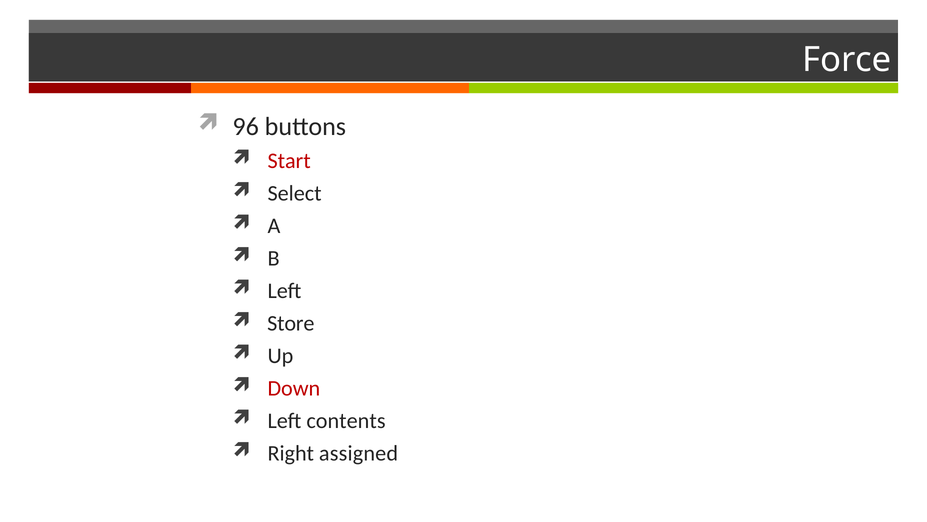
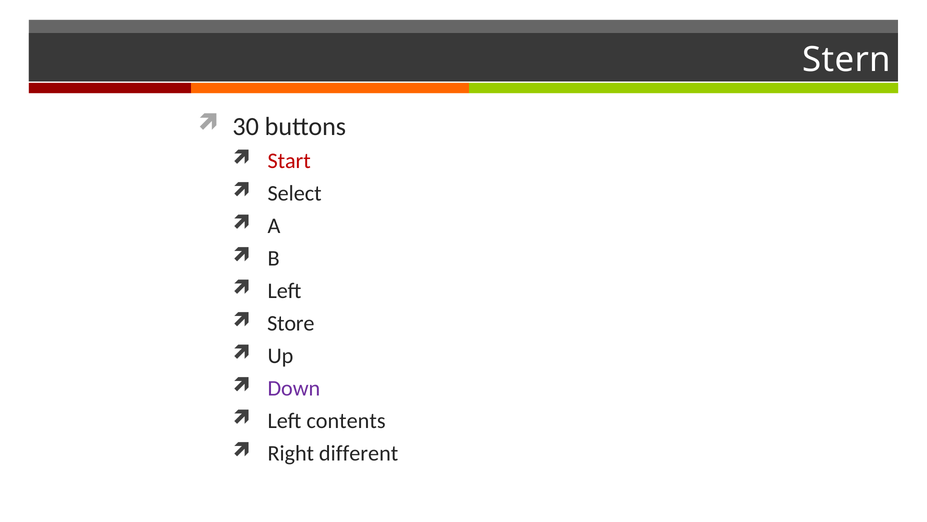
Force: Force -> Stern (847, 60)
96: 96 -> 30 (246, 126)
Down colour: red -> purple (294, 388)
assigned: assigned -> different (359, 453)
